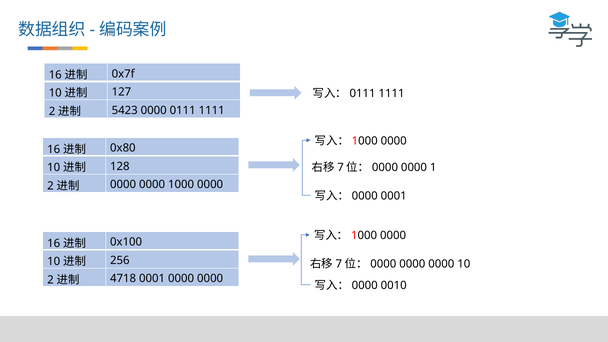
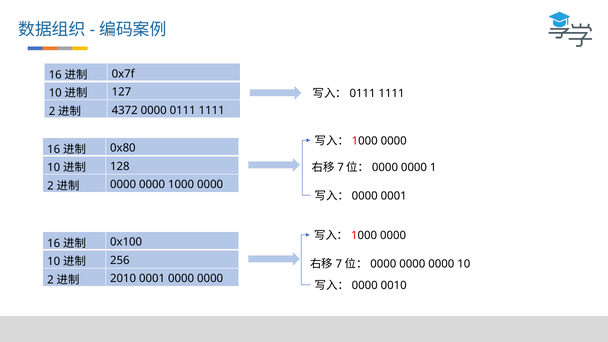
5423: 5423 -> 4372 (125, 110)
4718: 4718 -> 2010 (123, 279)
